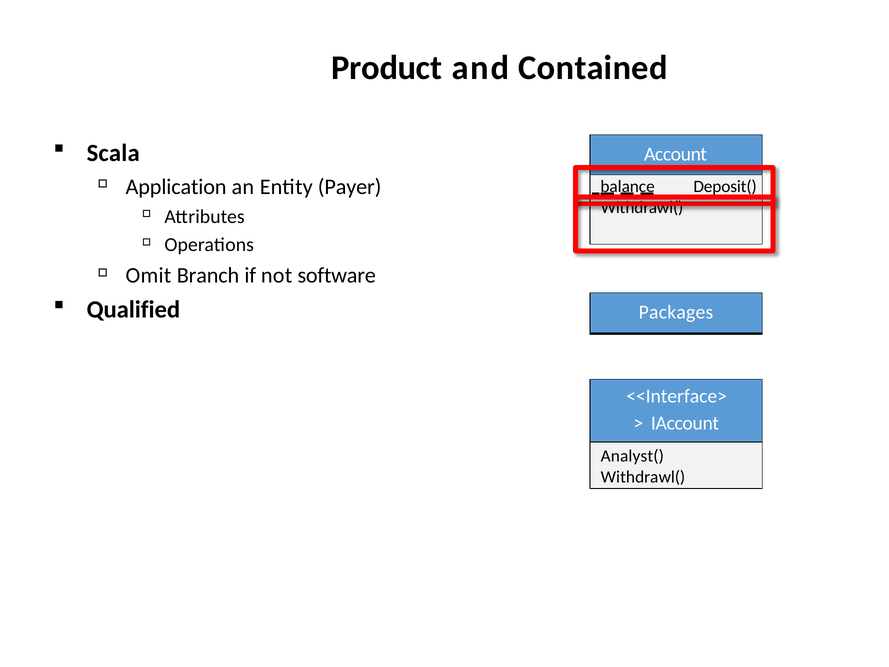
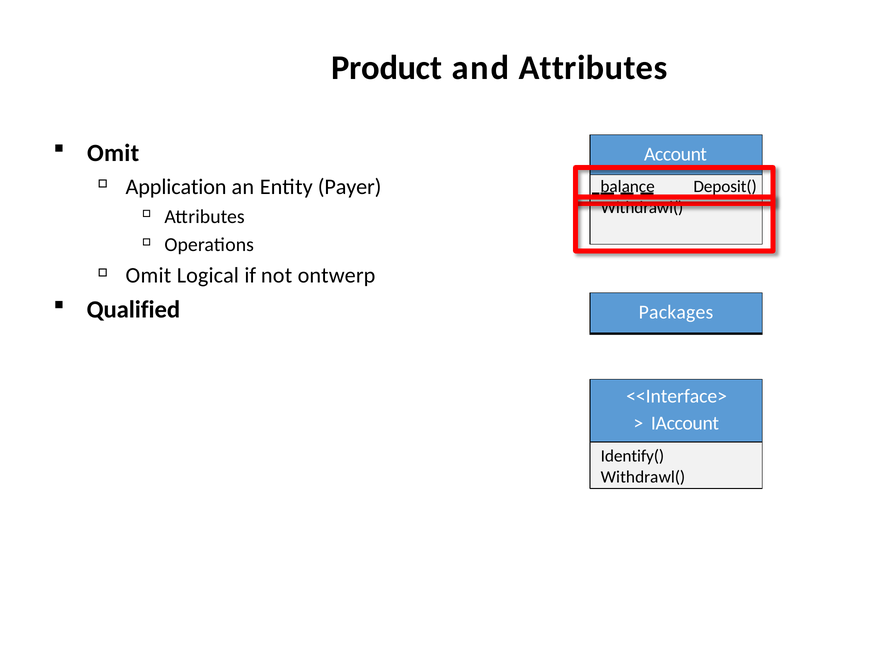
and Contained: Contained -> Attributes (593, 68)
Scala: Scala -> Omit (113, 153)
Branch: Branch -> Logical (208, 275)
software: software -> ontwerp (337, 275)
Analyst(: Analyst( -> Identify( (632, 456)
